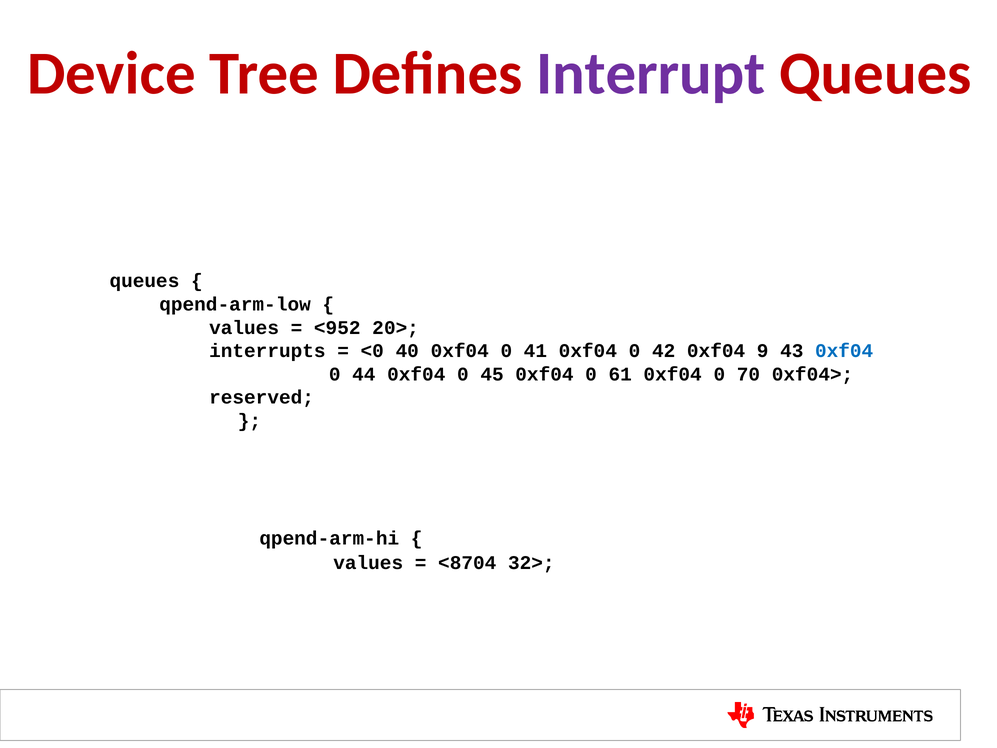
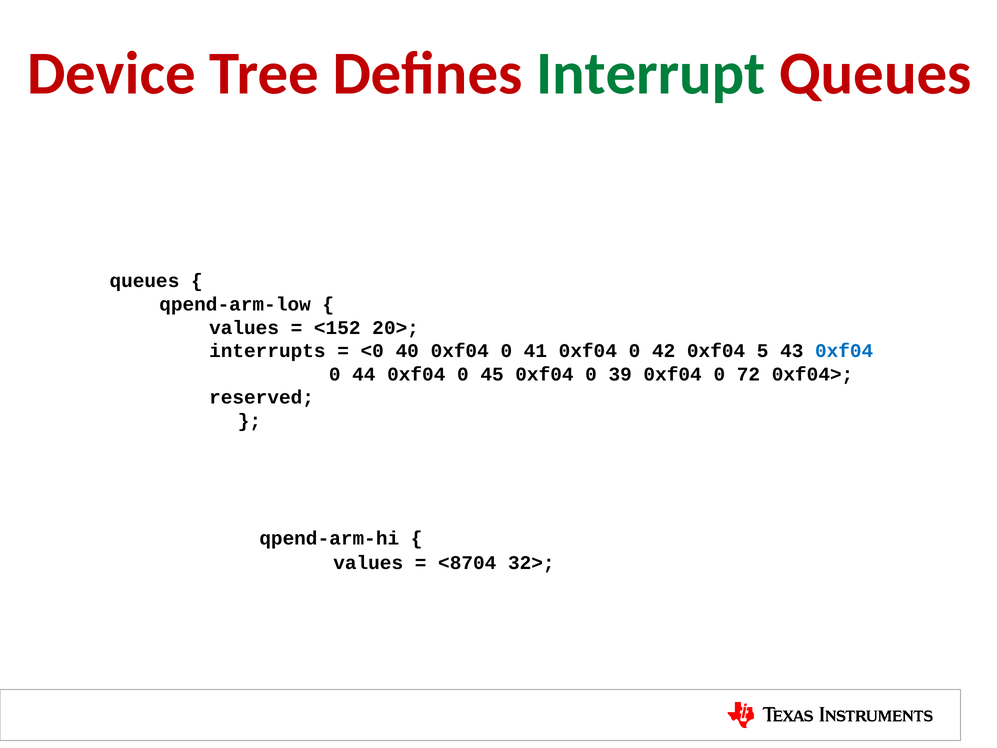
Interrupt colour: purple -> green (651, 74)
<952: <952 -> <152 (337, 328)
9: 9 -> 5 (763, 351)
61: 61 -> 39 (620, 374)
70: 70 -> 72 (748, 374)
